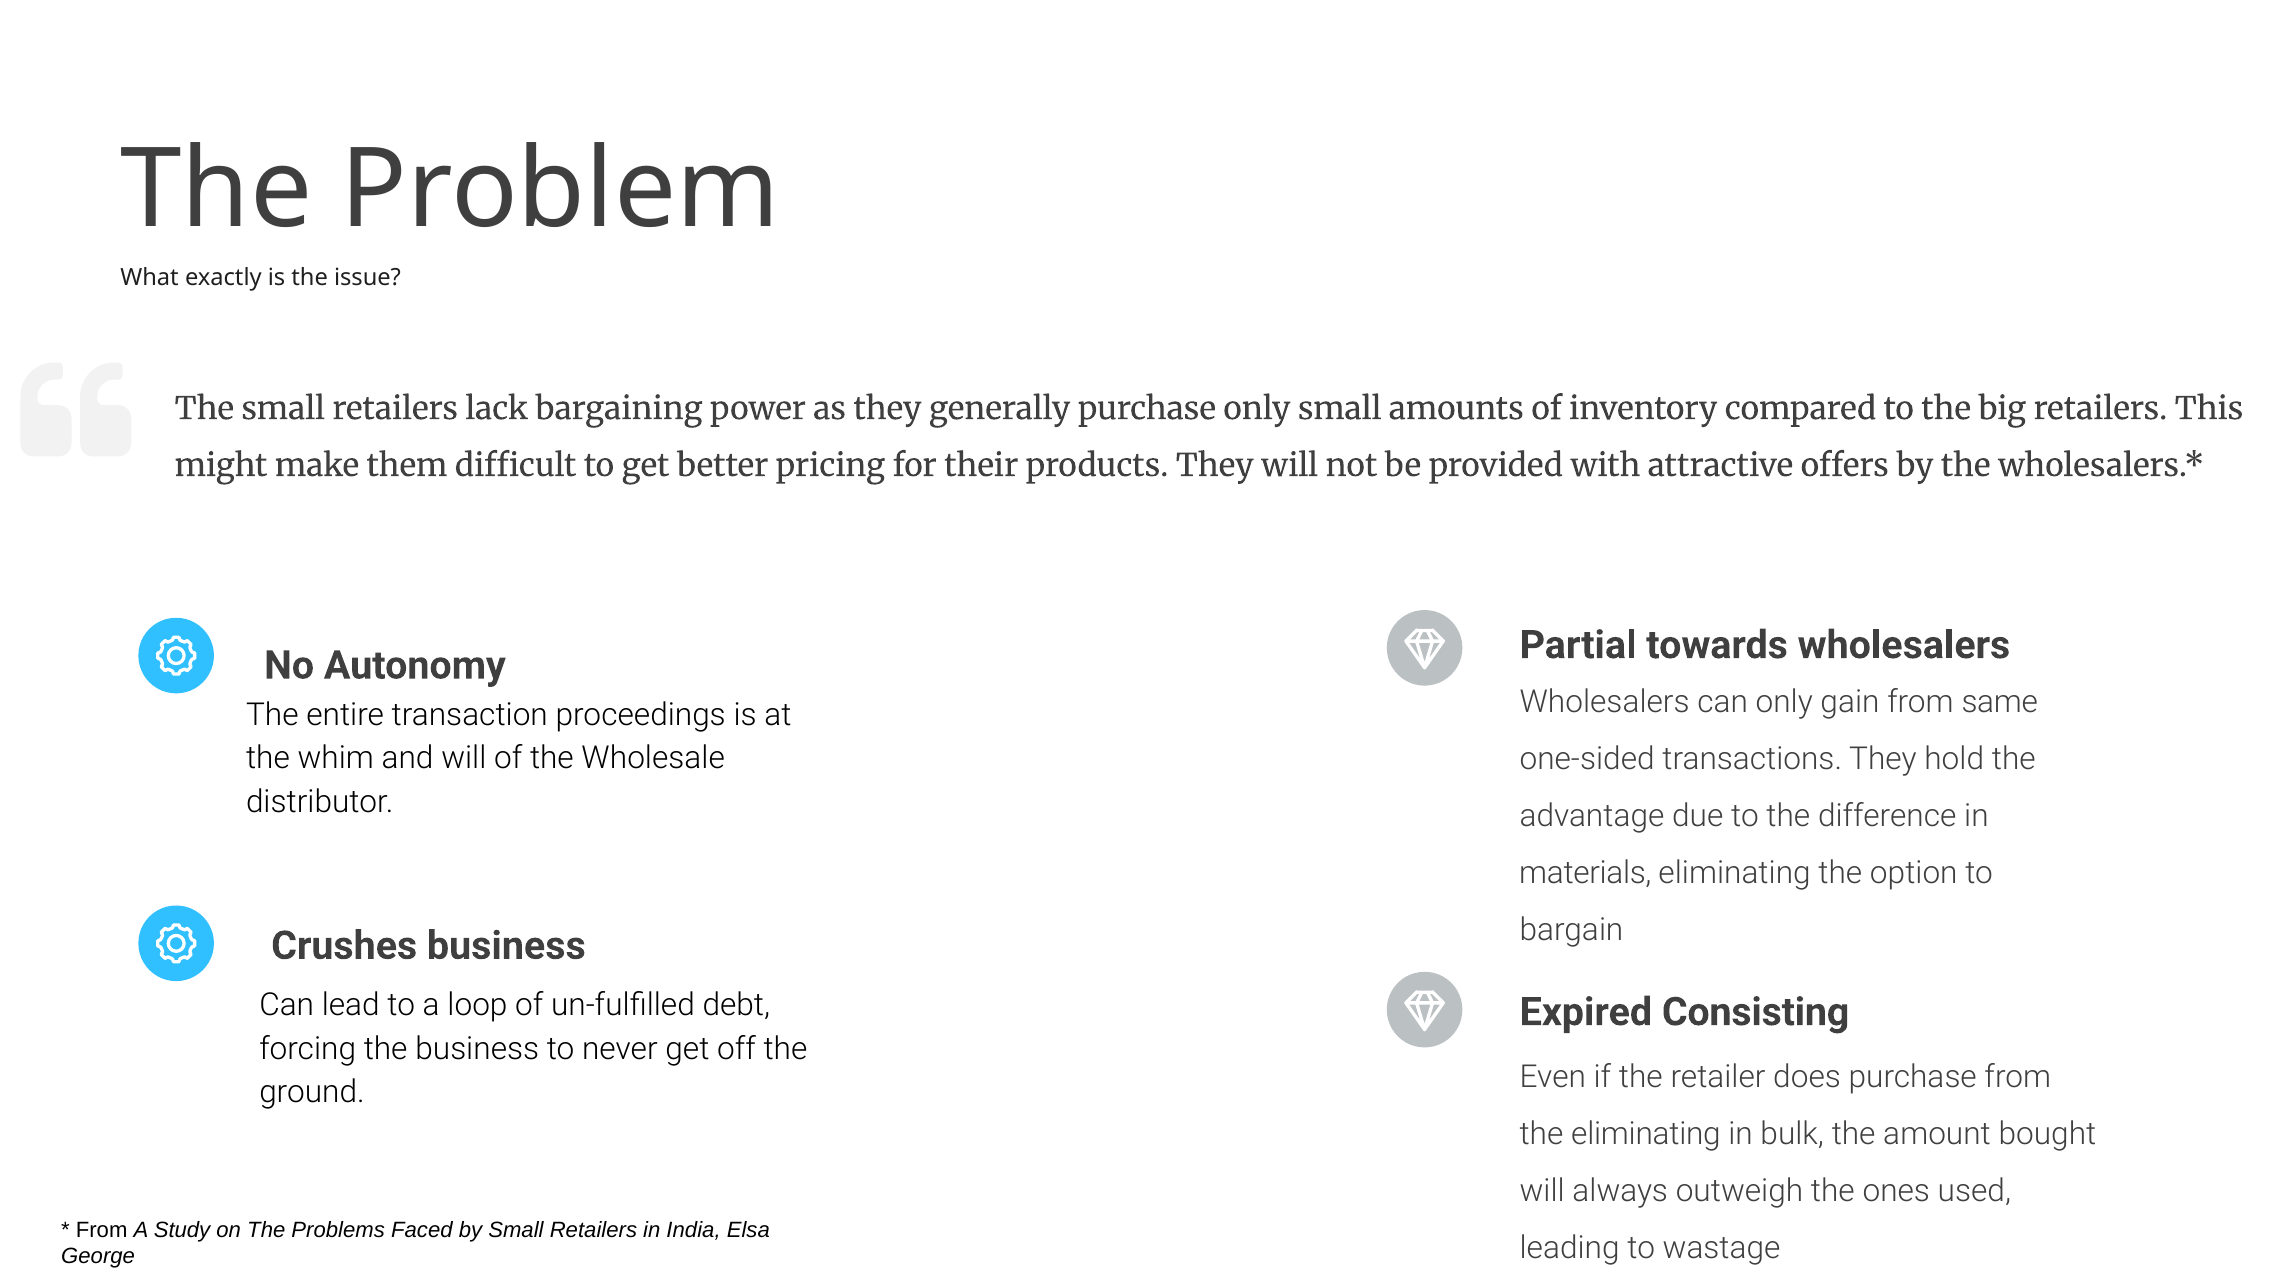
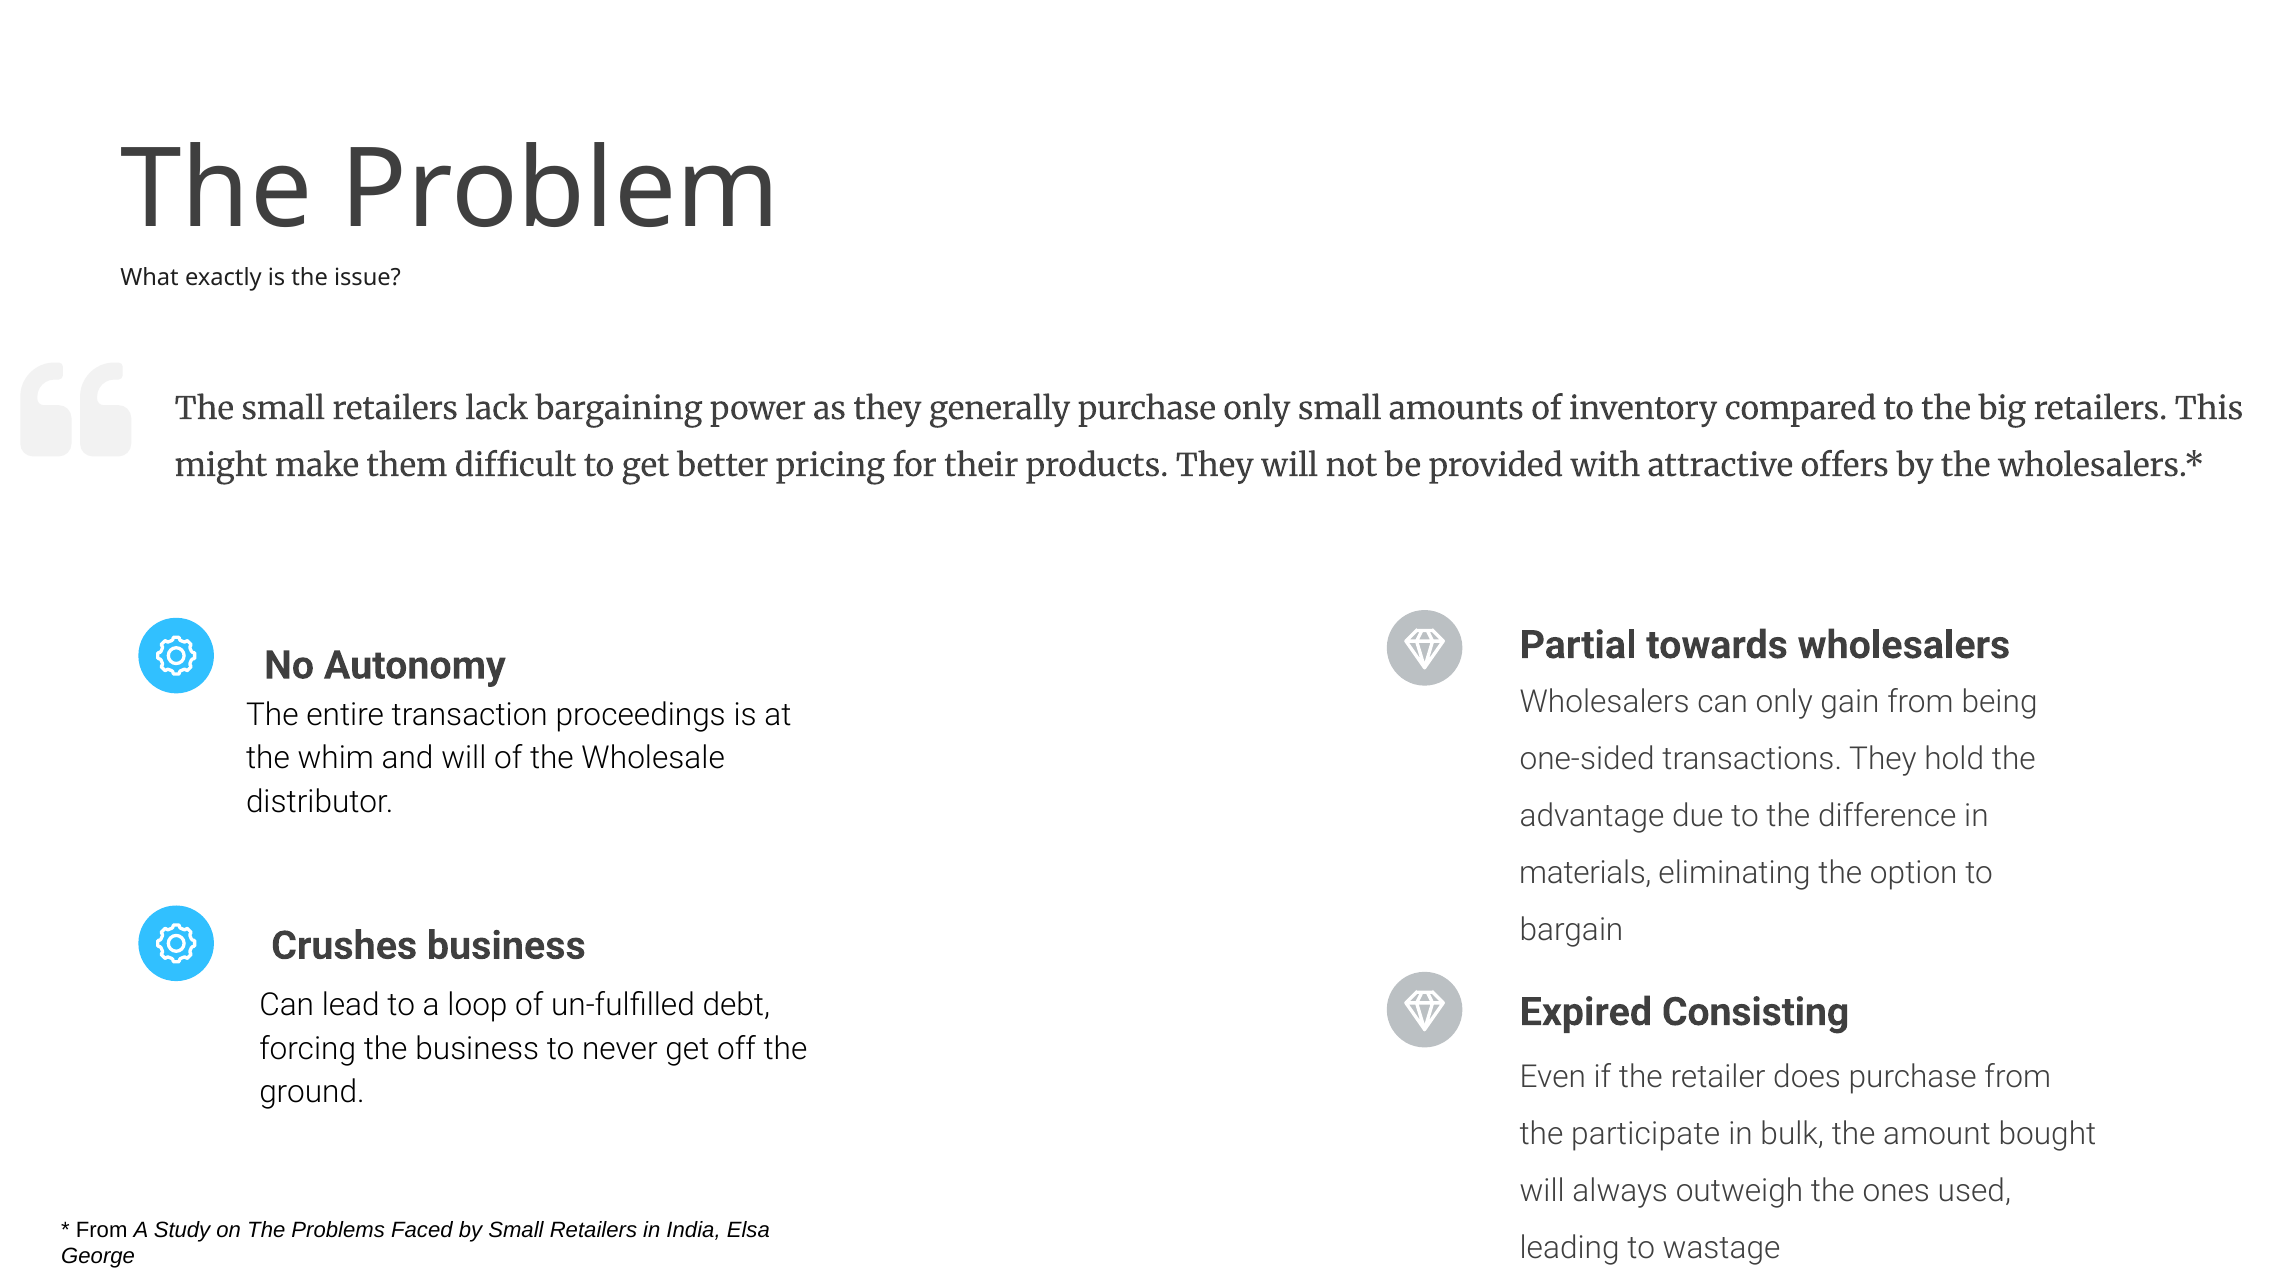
same: same -> being (2000, 702)
the eliminating: eliminating -> participate (1646, 1134)
